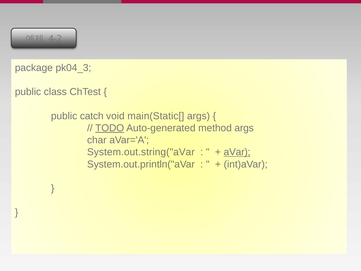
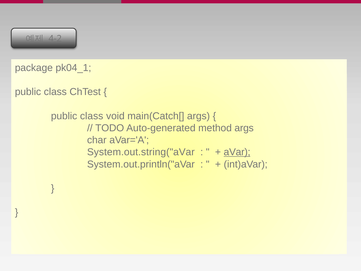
pk04_3: pk04_3 -> pk04_1 (73, 68)
catch: catch -> class (92, 116)
main(Static[: main(Static[ -> main(Catch[ (156, 116)
TODO underline: present -> none (110, 128)
